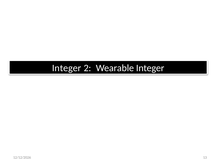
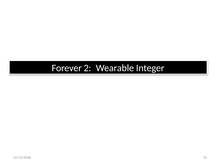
Integer: Integer -> Forever (67, 68)
